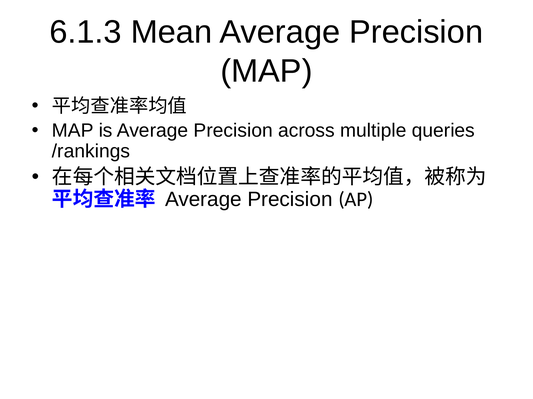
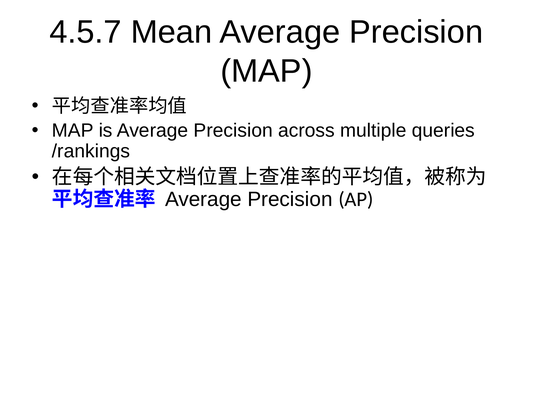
6.1.3: 6.1.3 -> 4.5.7 (86, 32)
